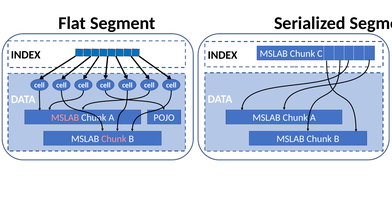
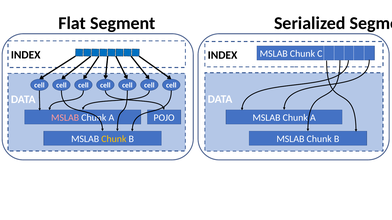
Chunk colour: pink -> yellow (114, 139)
